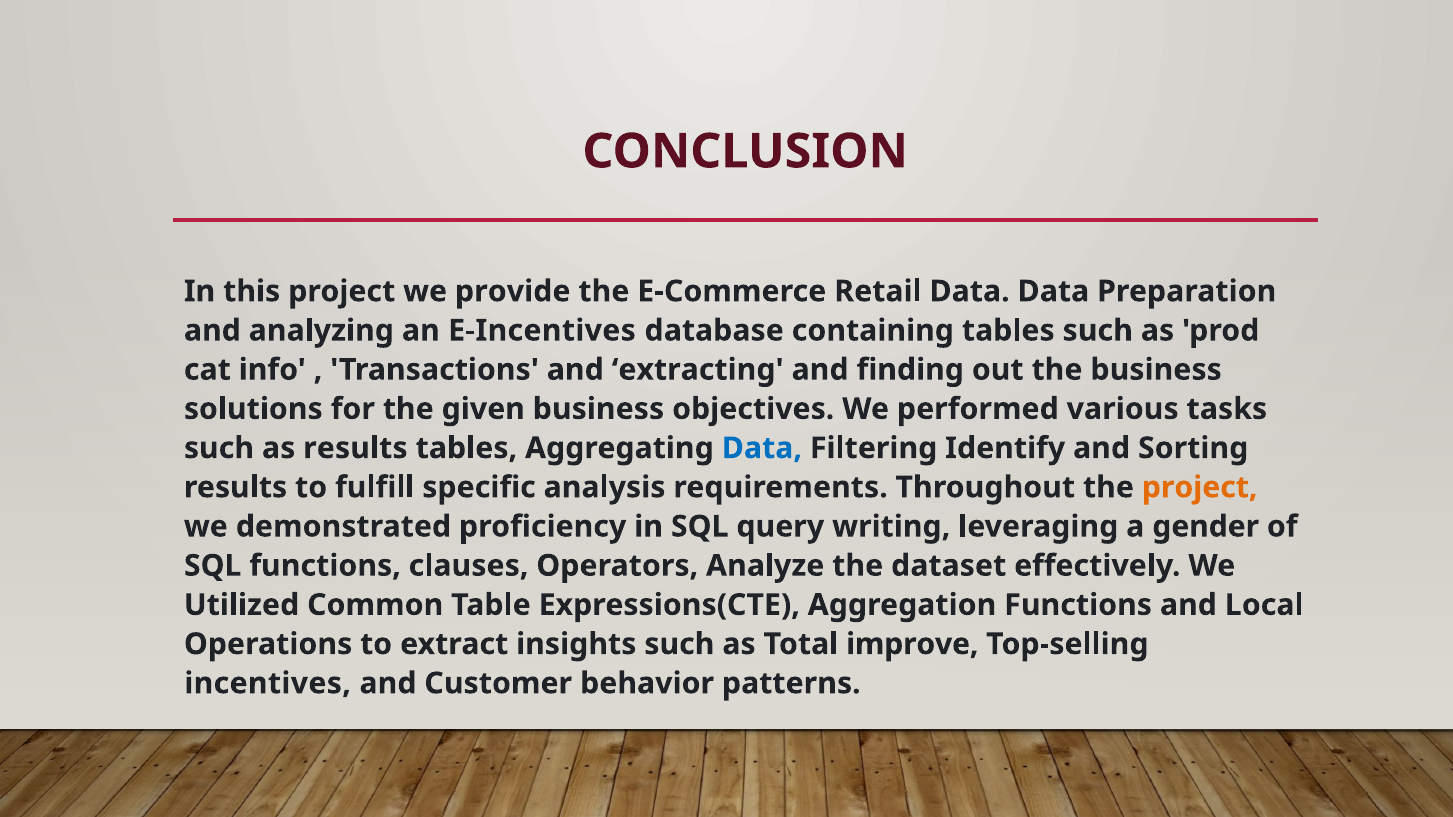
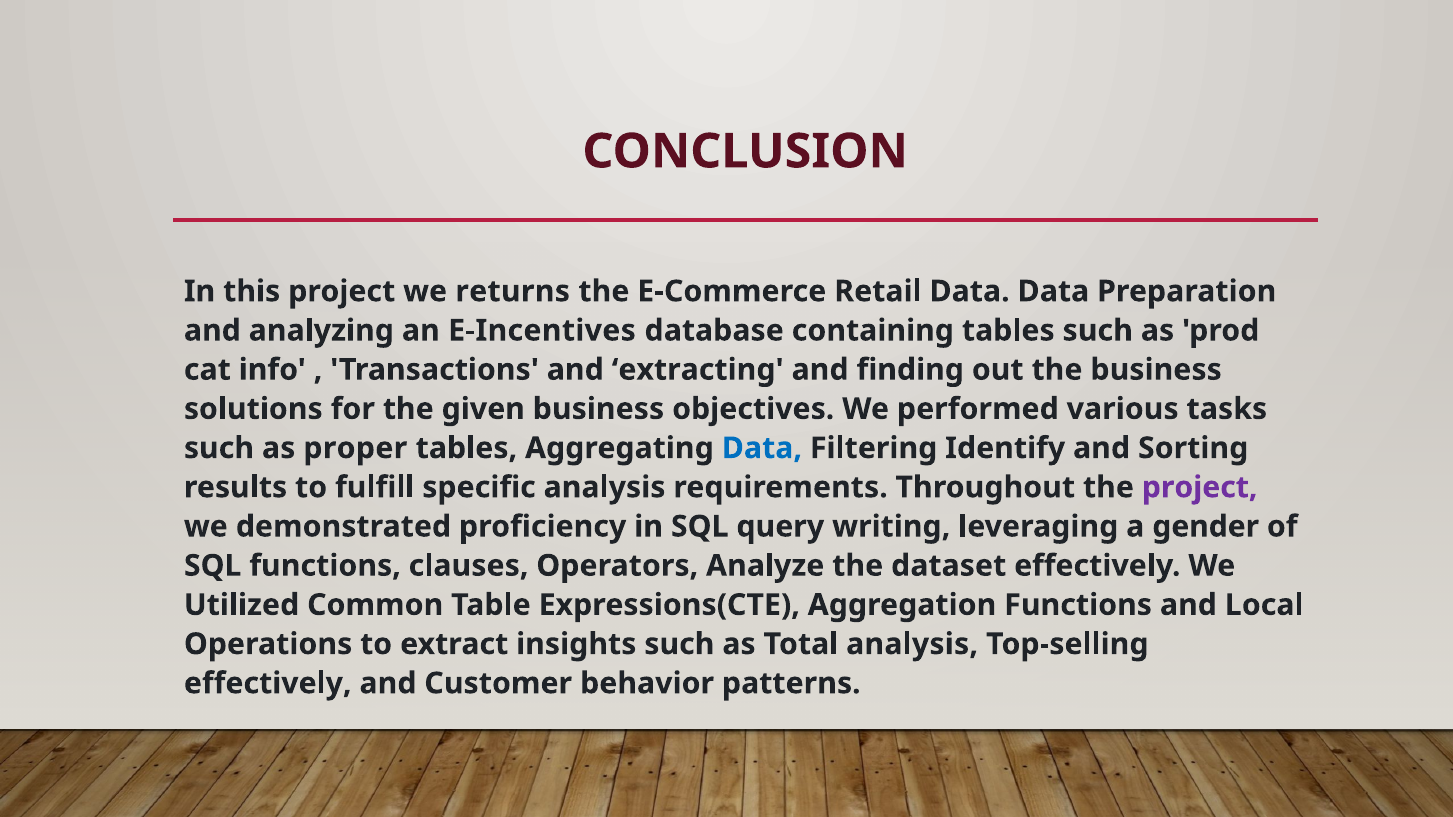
provide: provide -> returns (513, 291)
as results: results -> proper (355, 448)
project colour: orange -> purple (1200, 488)
Total improve: improve -> analysis (912, 644)
incentives: incentives -> effectively (268, 684)
